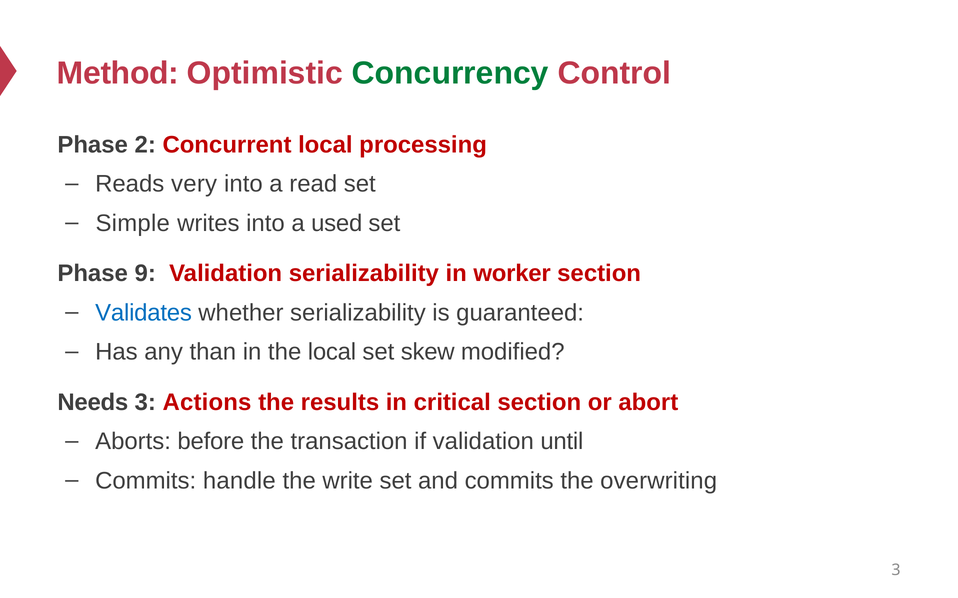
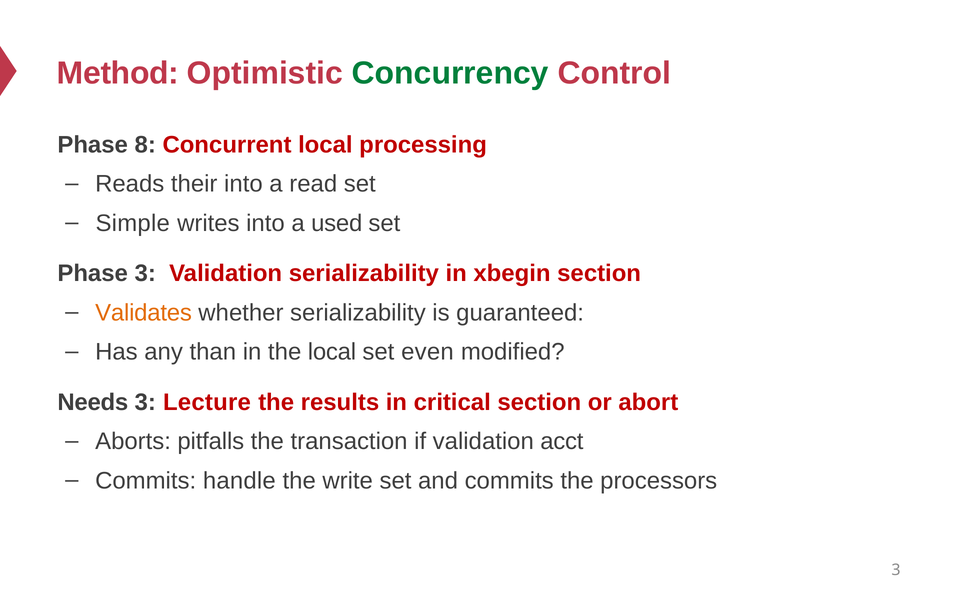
2: 2 -> 8 (145, 145)
very: very -> their (194, 184)
Phase 9: 9 -> 3 (145, 274)
worker: worker -> xbegin (512, 274)
Validates colour: blue -> orange (144, 313)
skew: skew -> even (427, 352)
Actions: Actions -> Lecture (207, 403)
before: before -> pitfalls (211, 442)
until: until -> acct (562, 442)
overwriting: overwriting -> processors (659, 481)
